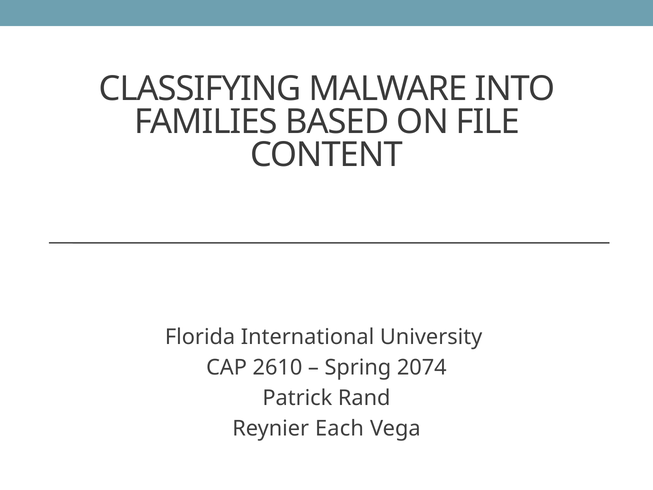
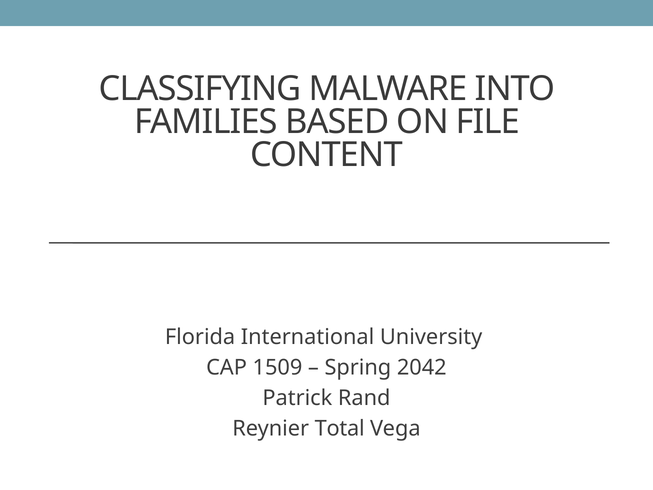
2610: 2610 -> 1509 (277, 367)
2074: 2074 -> 2042 (422, 367)
Each: Each -> Total (340, 428)
